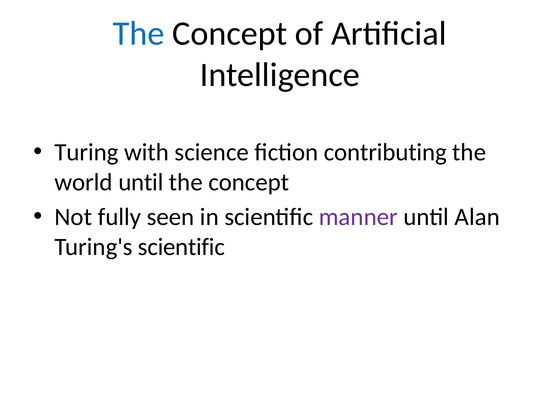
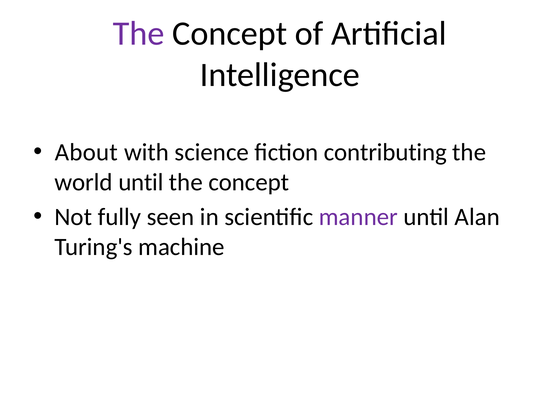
The colour: blue -> purple (139, 34)
Turing: Turing -> About (86, 152)
Turing's scientific: scientific -> machine (181, 247)
